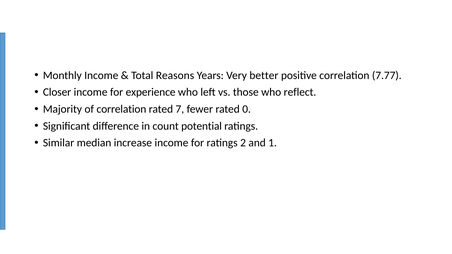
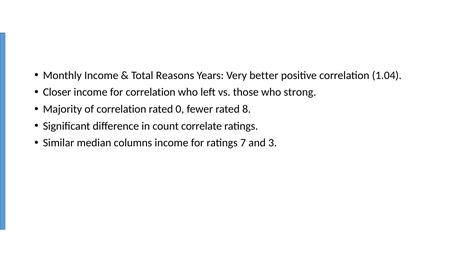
7.77: 7.77 -> 1.04 (387, 75)
for experience: experience -> correlation (151, 92)
reflect: reflect -> strong (300, 92)
7: 7 -> 0 (180, 109)
0: 0 -> 8 (247, 109)
potential: potential -> correlate (202, 126)
increase: increase -> columns (133, 143)
2: 2 -> 7 (243, 143)
1: 1 -> 3 (273, 143)
